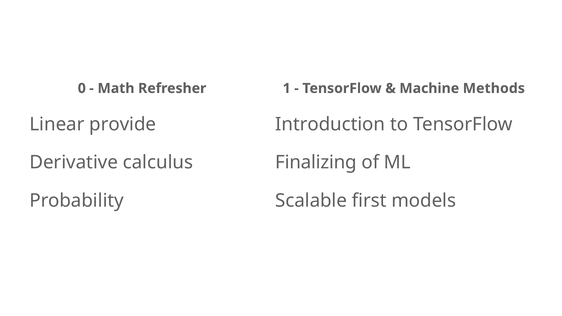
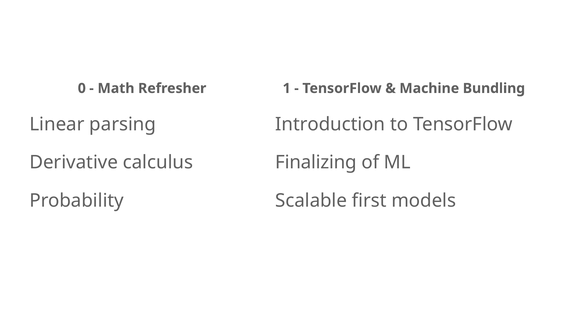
Methods: Methods -> Bundling (494, 88)
provide: provide -> parsing (123, 124)
